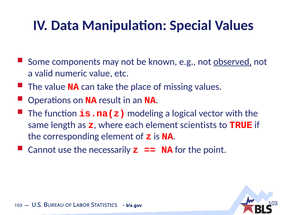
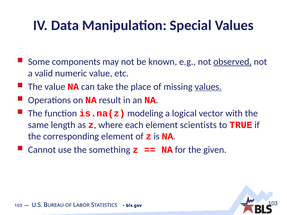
values underline: none -> present (208, 87)
necessarily: necessarily -> something (110, 150)
point: point -> given (215, 150)
